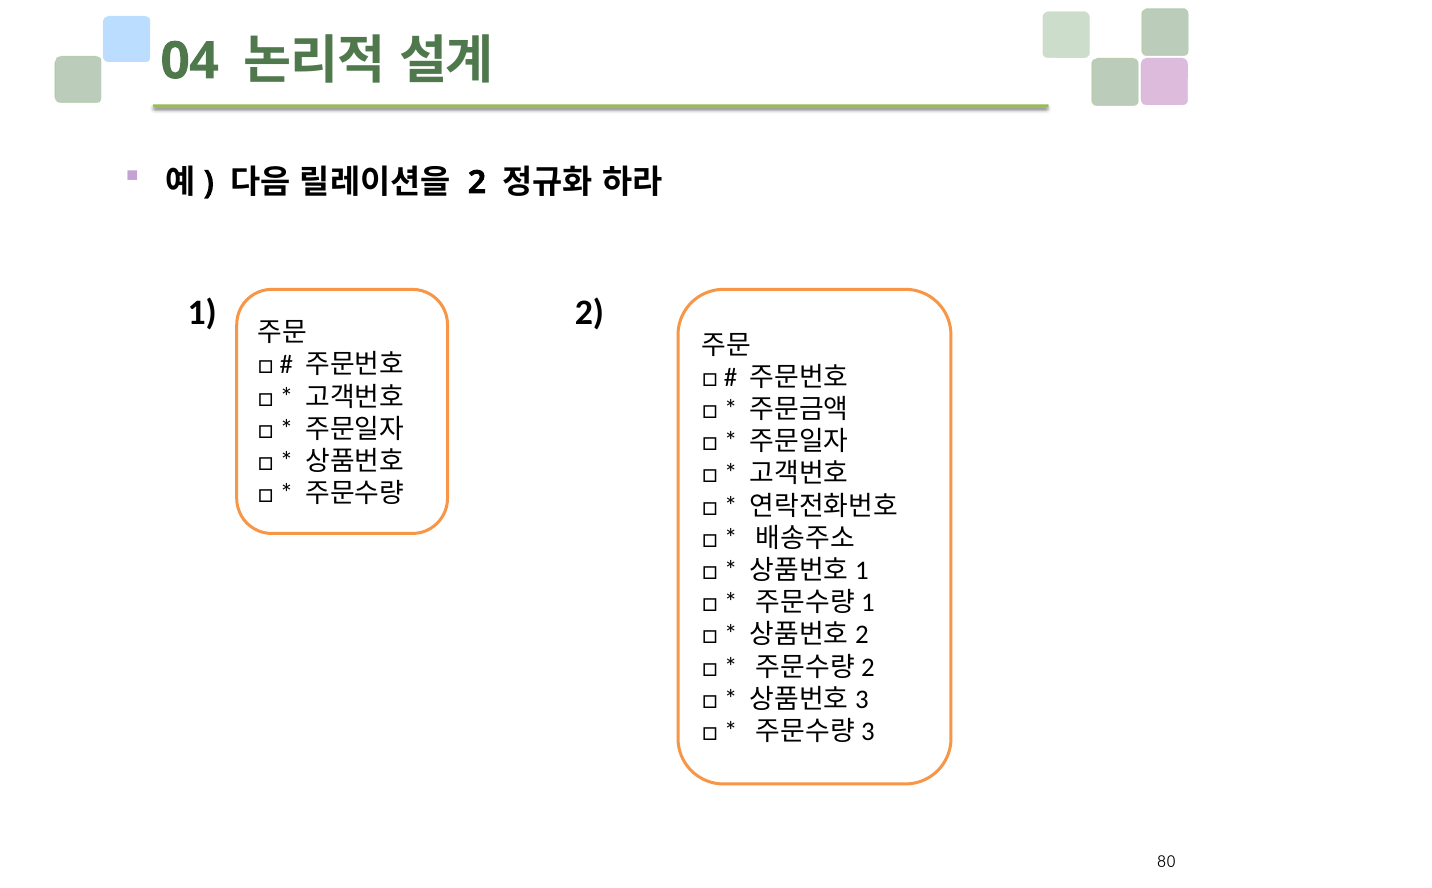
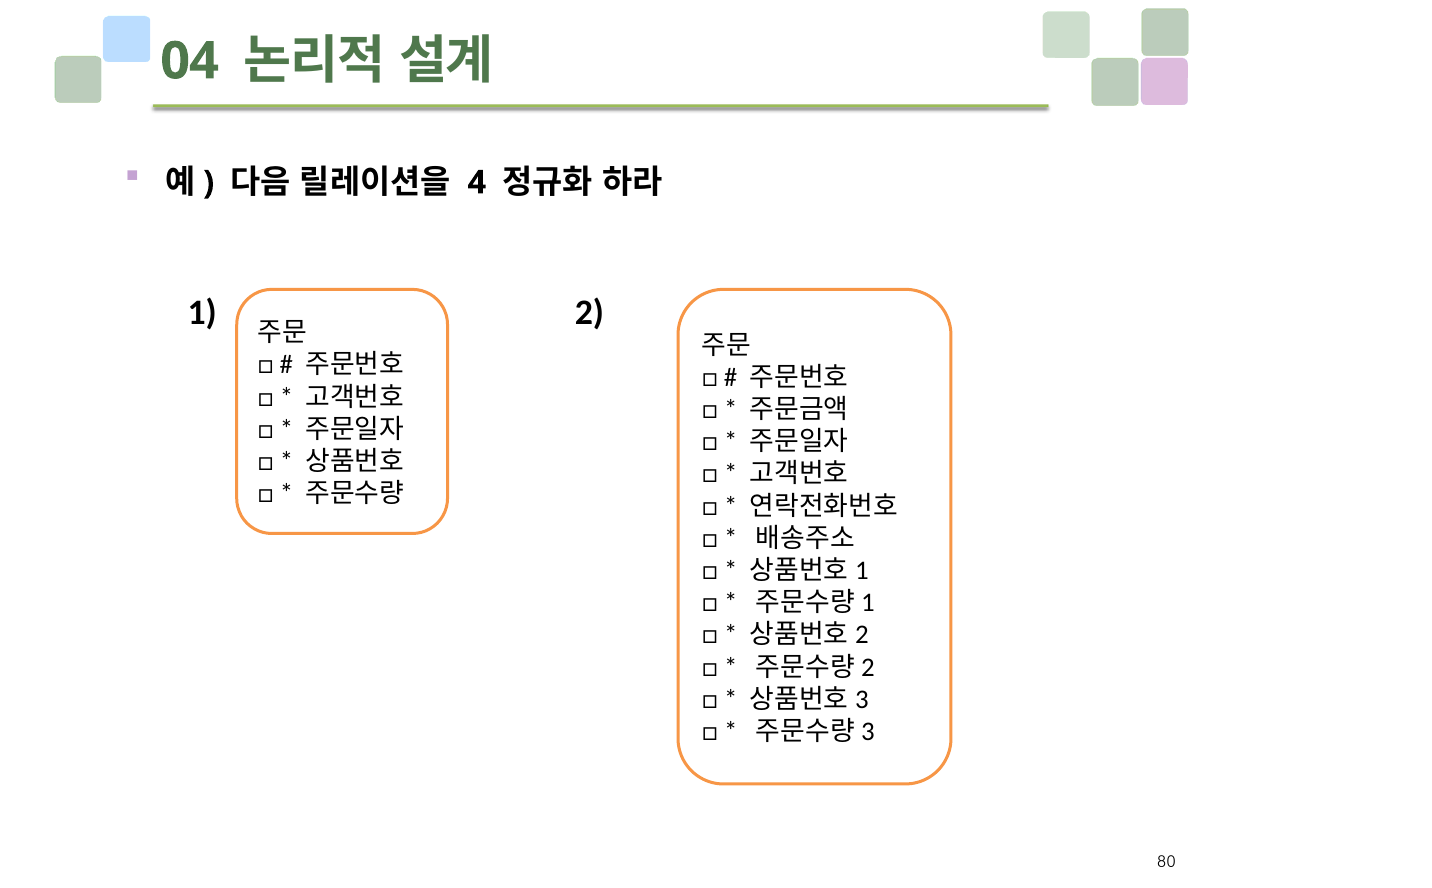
2: 2 -> 4 (477, 183)
